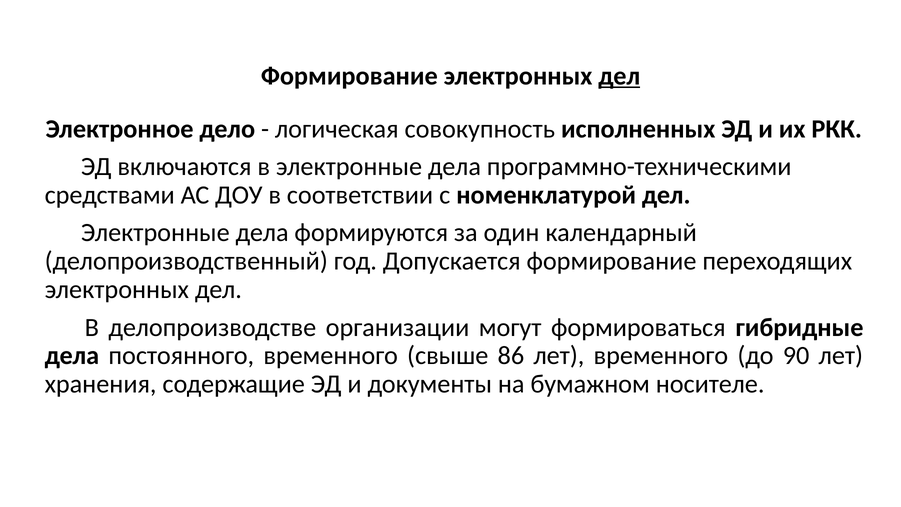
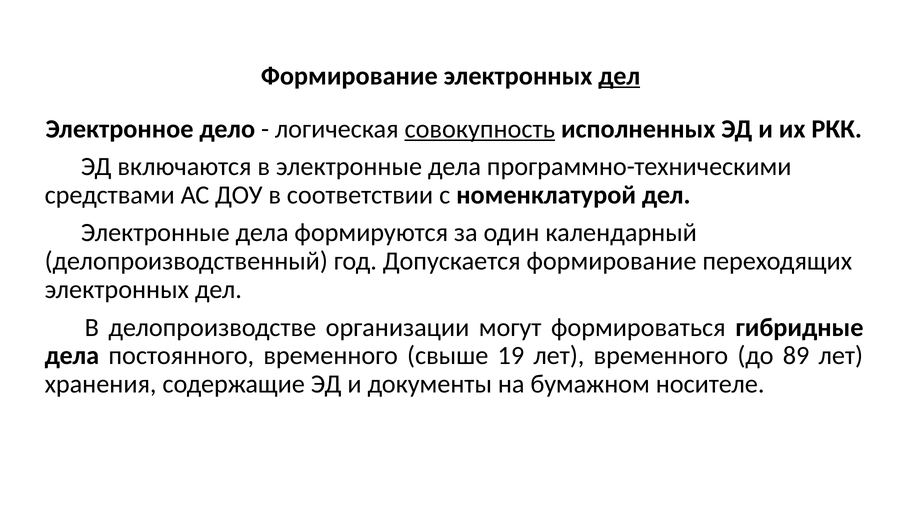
совокупность underline: none -> present (480, 129)
86: 86 -> 19 (511, 356)
90: 90 -> 89 (796, 356)
